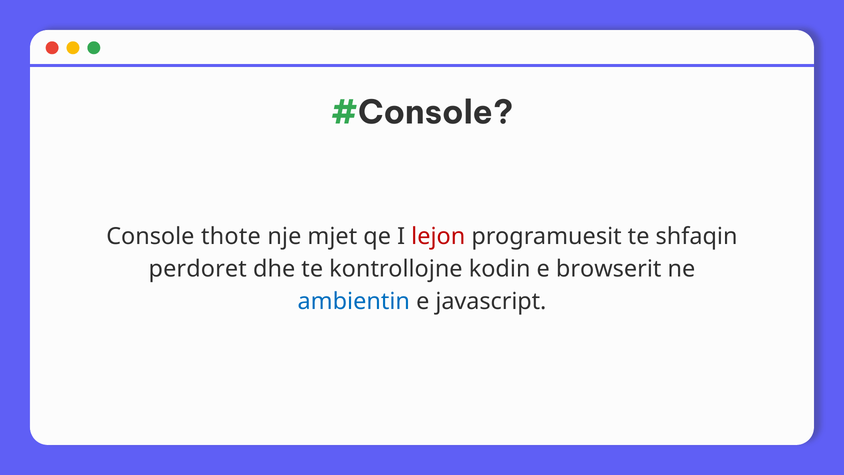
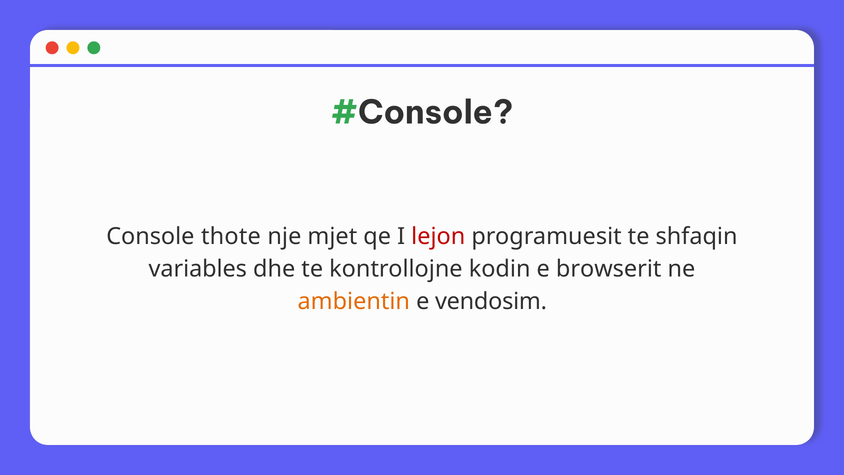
perdoret: perdoret -> variables (198, 269)
ambientin colour: blue -> orange (354, 301)
javascript: javascript -> vendosim (491, 301)
